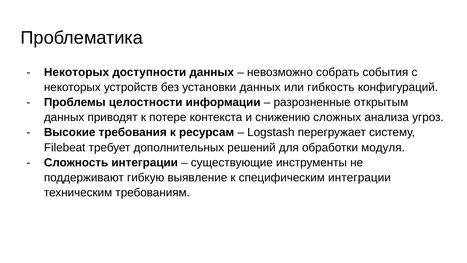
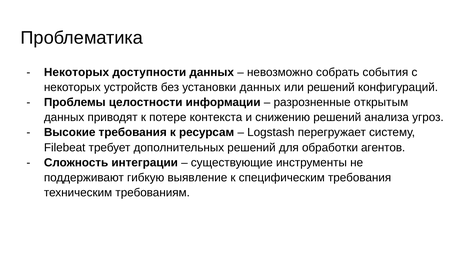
или гибкость: гибкость -> решений (331, 87)
снижению сложных: сложных -> решений (337, 117)
модуля: модуля -> агентов (383, 147)
специфическим интеграции: интеграции -> требования (360, 177)
